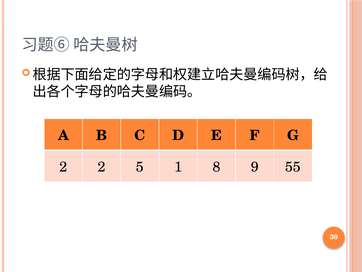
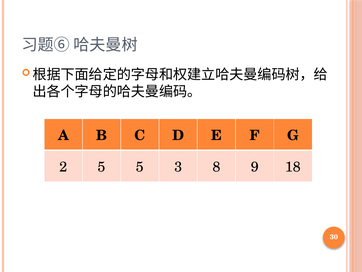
2 2: 2 -> 5 (102, 167)
1: 1 -> 3 (178, 167)
55: 55 -> 18 (293, 167)
